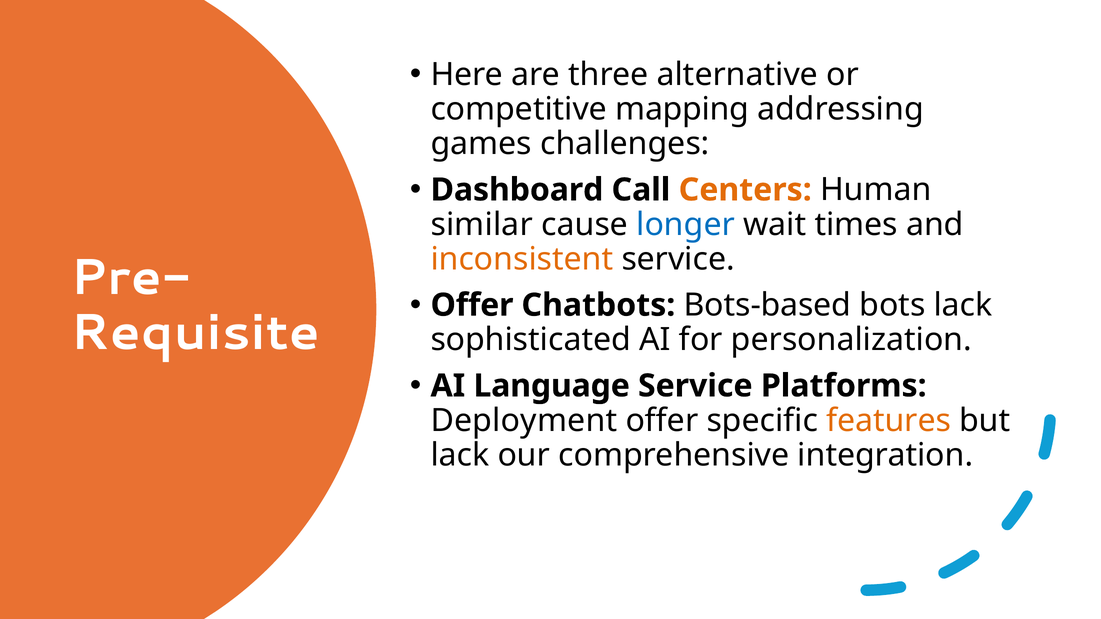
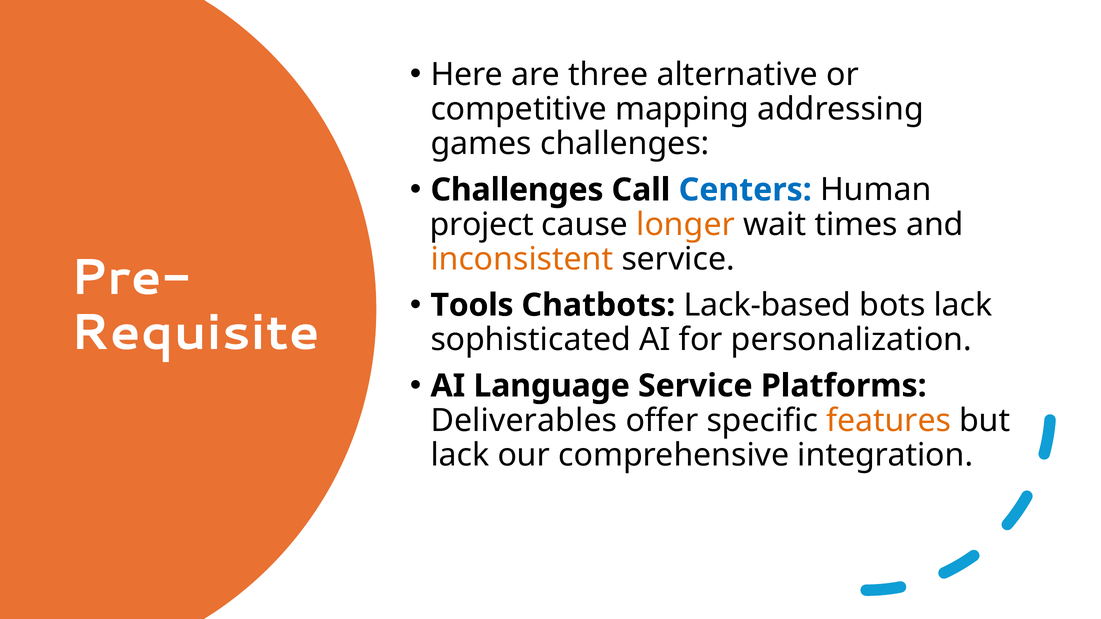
Dashboard: Dashboard -> Challenges (517, 190)
Centers colour: orange -> blue (745, 190)
similar: similar -> project (482, 225)
longer colour: blue -> orange (686, 225)
Offer: Offer -> Tools (472, 305)
Bots-based: Bots-based -> Lack-based (767, 305)
Deployment: Deployment -> Deliverables (524, 421)
